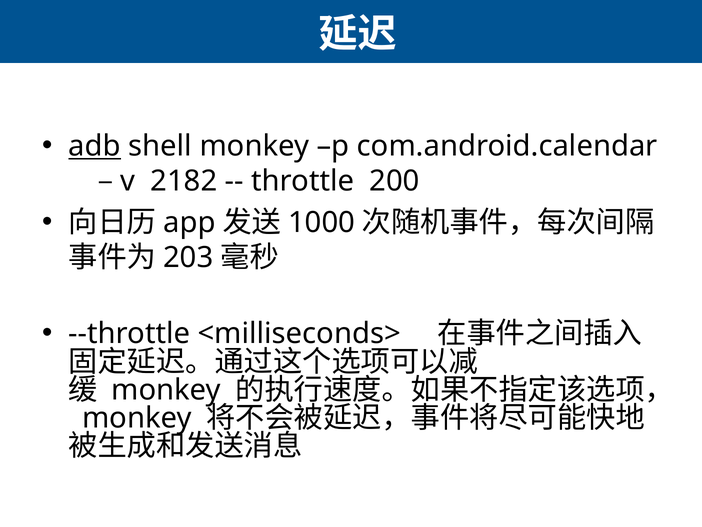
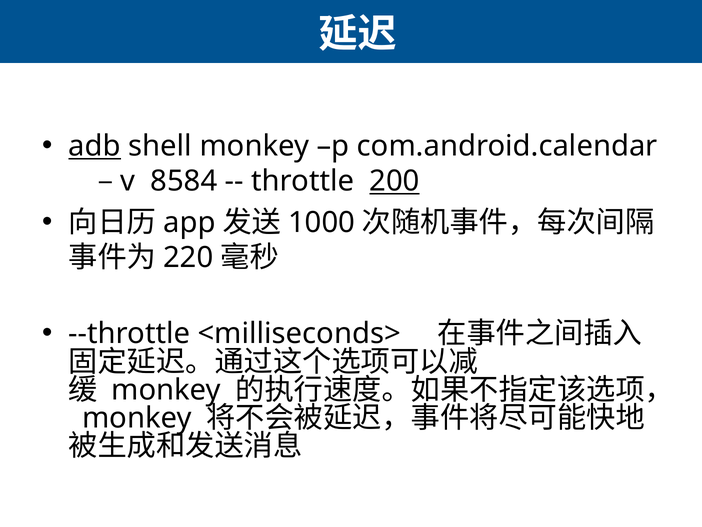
2182: 2182 -> 8584 (184, 181)
200 underline: none -> present (395, 181)
203: 203 -> 220 (188, 257)
